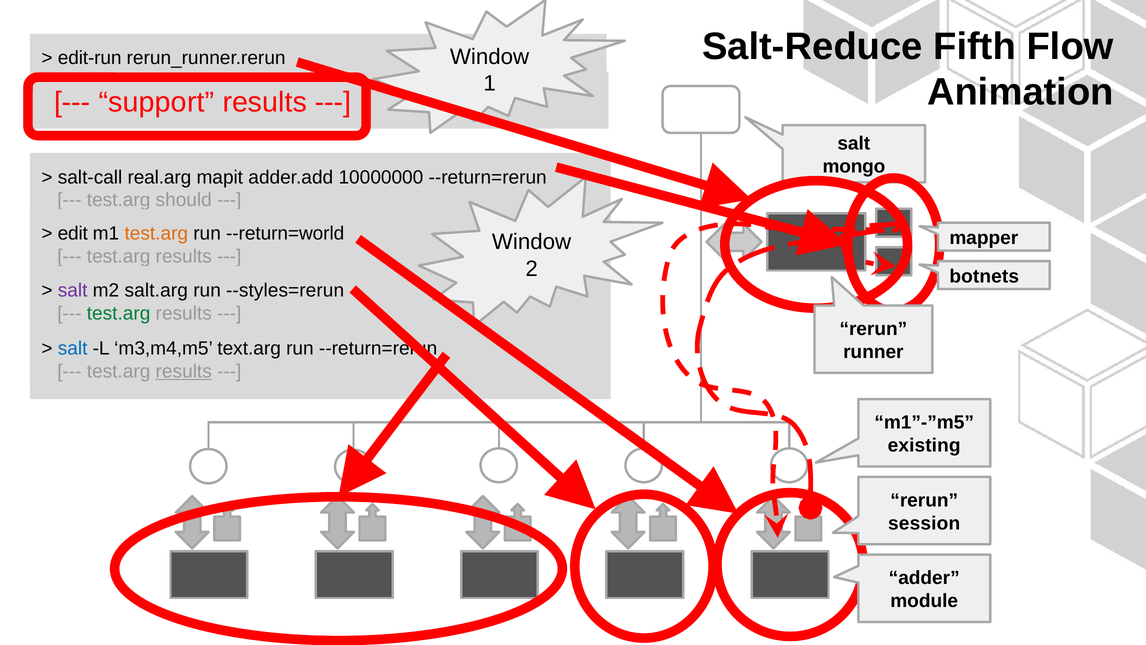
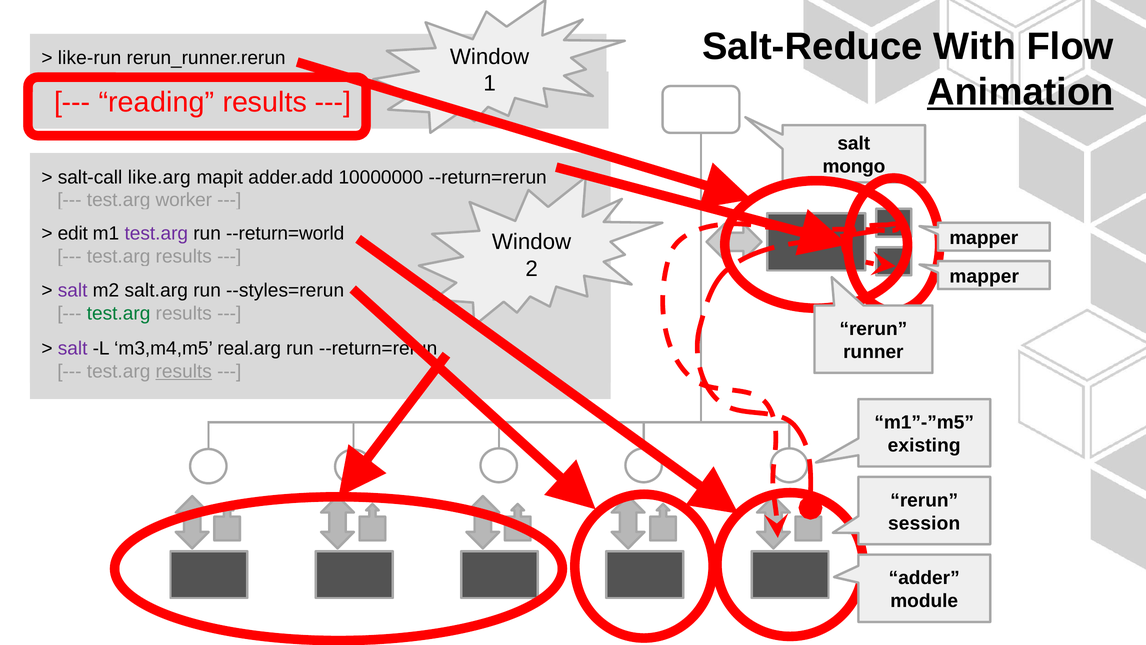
Fifth: Fifth -> With (975, 46)
edit-run: edit-run -> like-run (90, 58)
Animation underline: none -> present (1020, 92)
support: support -> reading (156, 102)
real.arg: real.arg -> like.arg (159, 177)
should: should -> worker (184, 200)
test.arg colour: orange -> purple (156, 233)
botnets: botnets -> mapper (984, 276)
salt colour: blue -> purple (73, 348)
text.arg: text.arg -> real.arg (249, 348)
